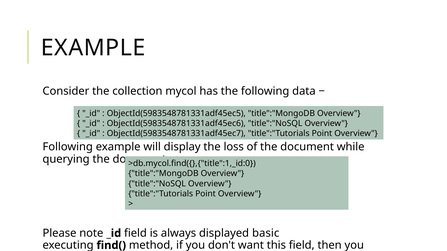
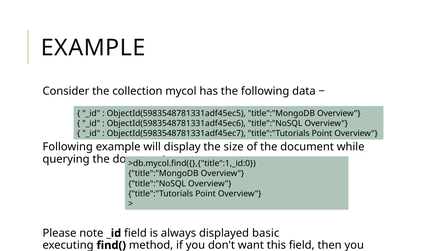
loss: loss -> size (234, 147)
